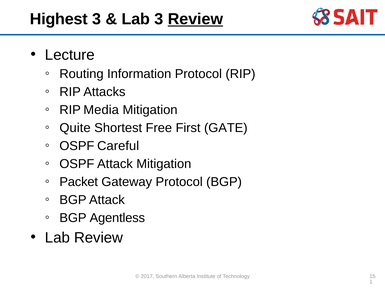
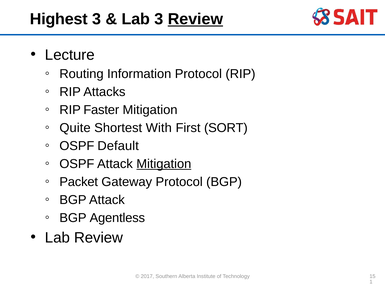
Media: Media -> Faster (101, 110)
Free: Free -> With (159, 128)
GATE: GATE -> SORT (226, 128)
Careful: Careful -> Default (118, 146)
Mitigation underline: none -> present (164, 164)
